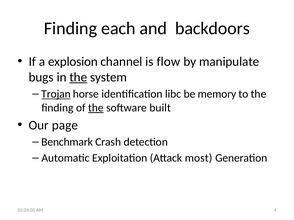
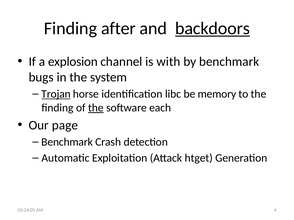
each: each -> after (118, 28)
backdoors underline: none -> present (212, 28)
flow: flow -> with (168, 62)
by manipulate: manipulate -> benchmark (229, 62)
the underline: present -> none (78, 77)
built: built -> each (160, 108)
most: most -> htget (199, 158)
